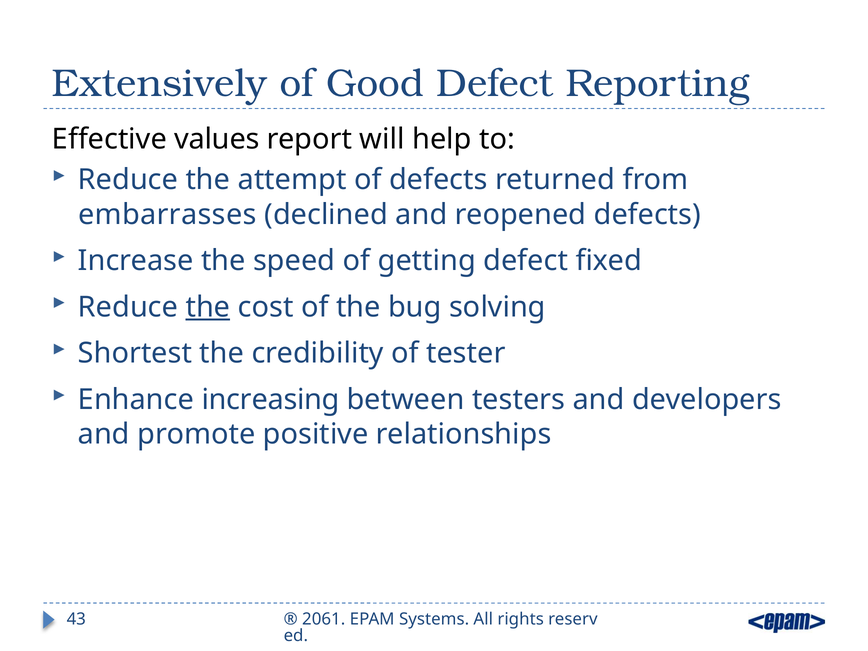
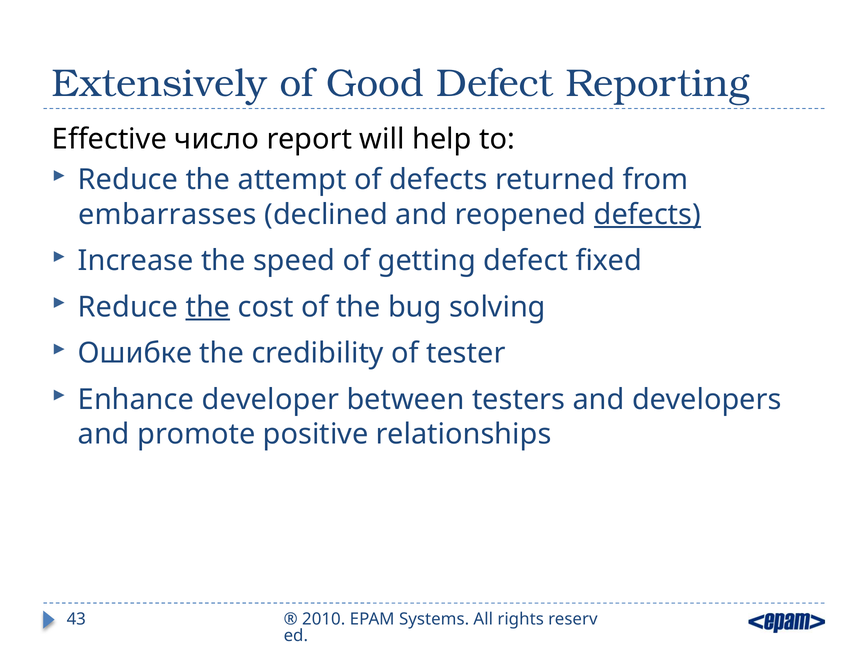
values: values -> число (217, 139)
defects underline: none -> present (647, 215)
Shortest: Shortest -> Ошибке (135, 353)
increasing: increasing -> developer (270, 400)
2061: 2061 -> 2010 (324, 619)
